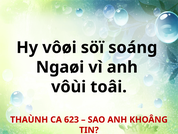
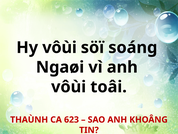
Hy vôøi: vôøi -> vôùi (60, 47)
